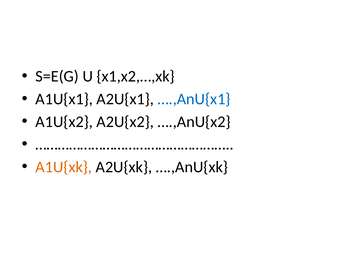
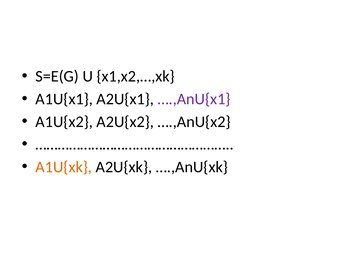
….,AnU{x1 colour: blue -> purple (194, 99)
